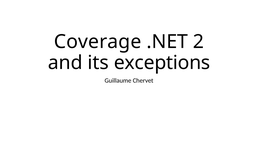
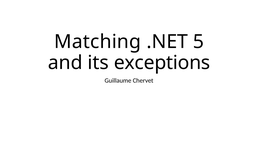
Coverage: Coverage -> Matching (98, 42)
2: 2 -> 5 (198, 42)
